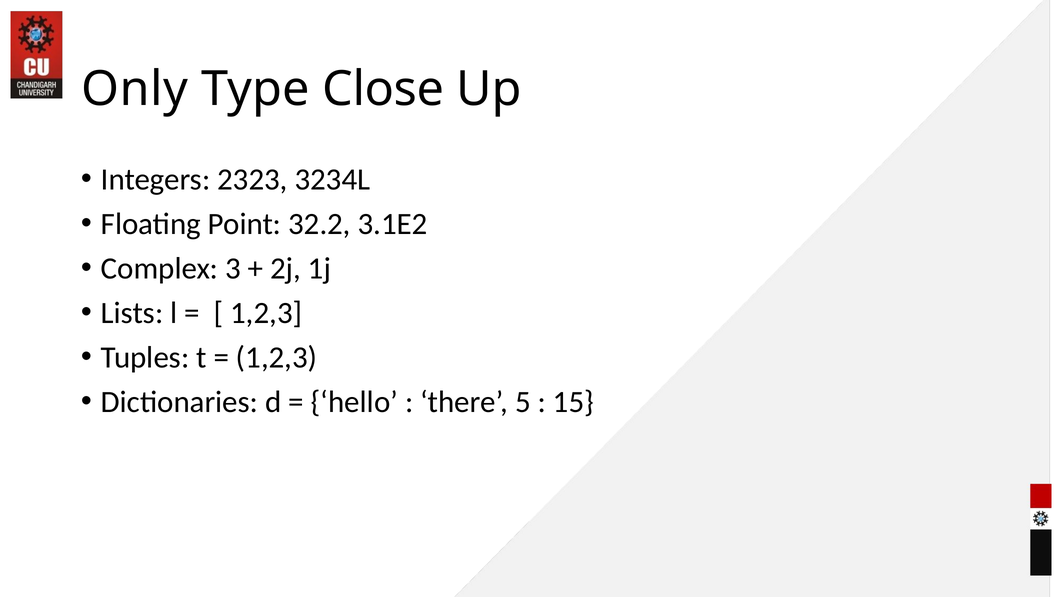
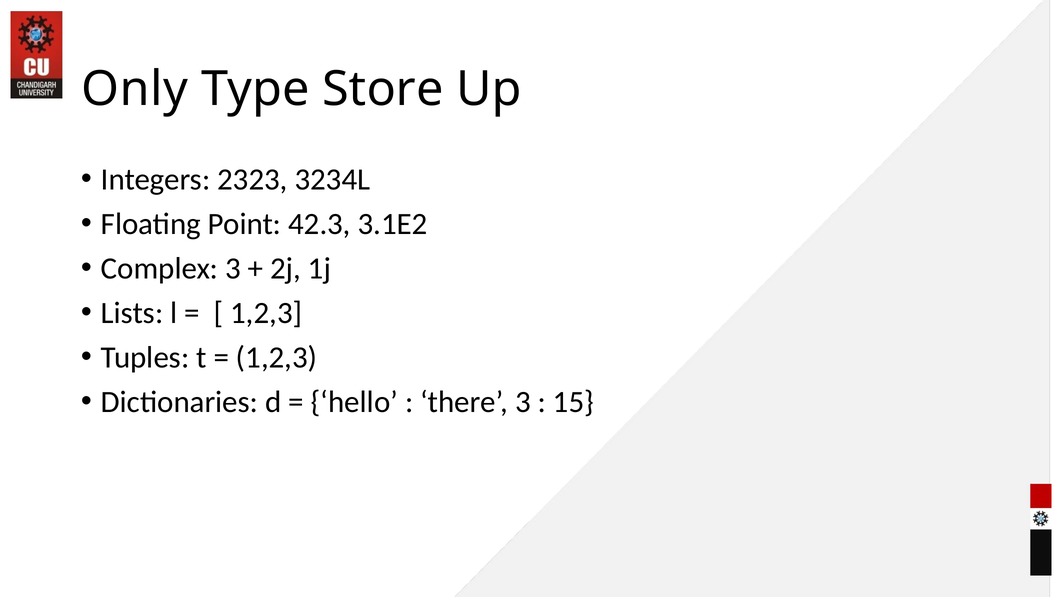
Close: Close -> Store (383, 89)
32.2: 32.2 -> 42.3 (319, 224)
there 5: 5 -> 3 (523, 402)
